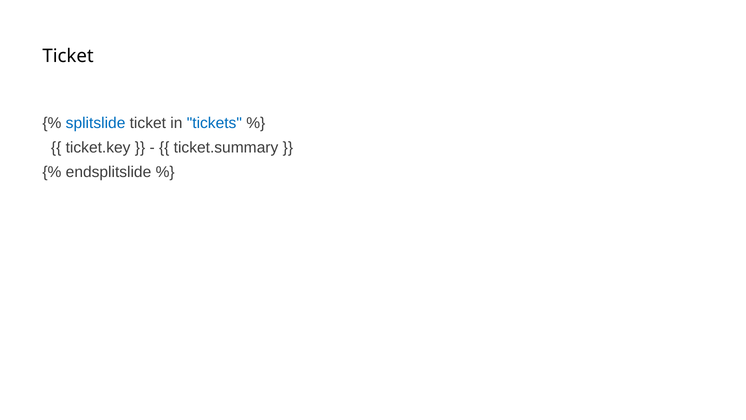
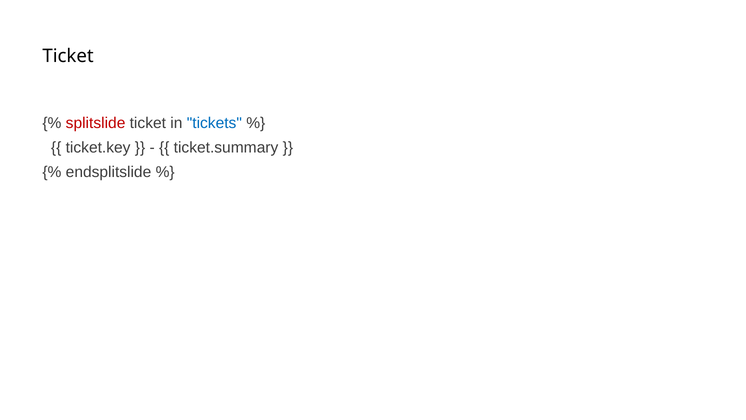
splitslide colour: blue -> red (96, 123)
